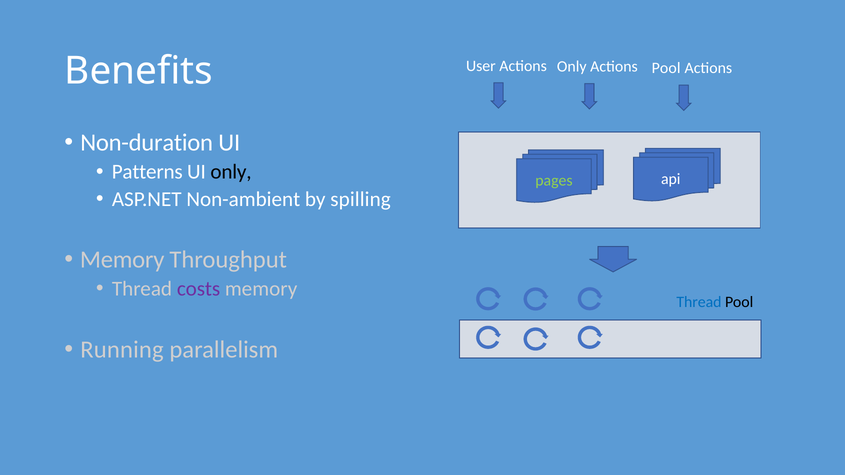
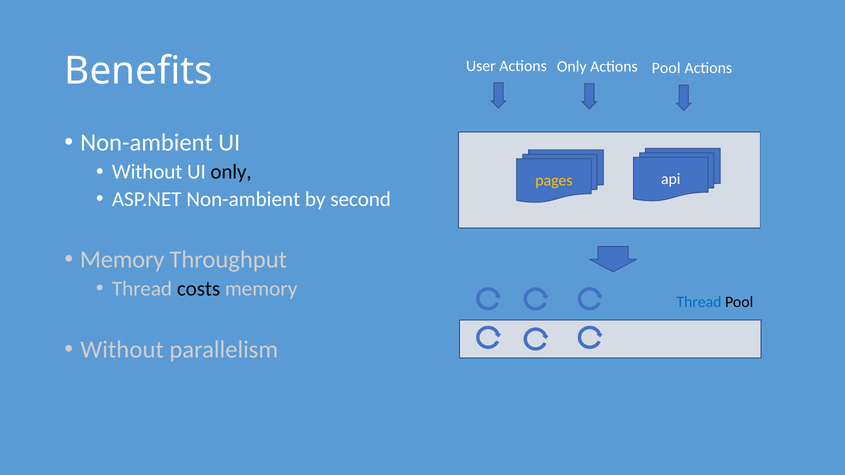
Non-duration: Non-duration -> Non-ambient (147, 143)
Patterns: Patterns -> Without (147, 172)
pages colour: light green -> yellow (554, 181)
spilling: spilling -> second (361, 199)
costs colour: purple -> black (199, 289)
Running: Running -> Without (122, 350)
